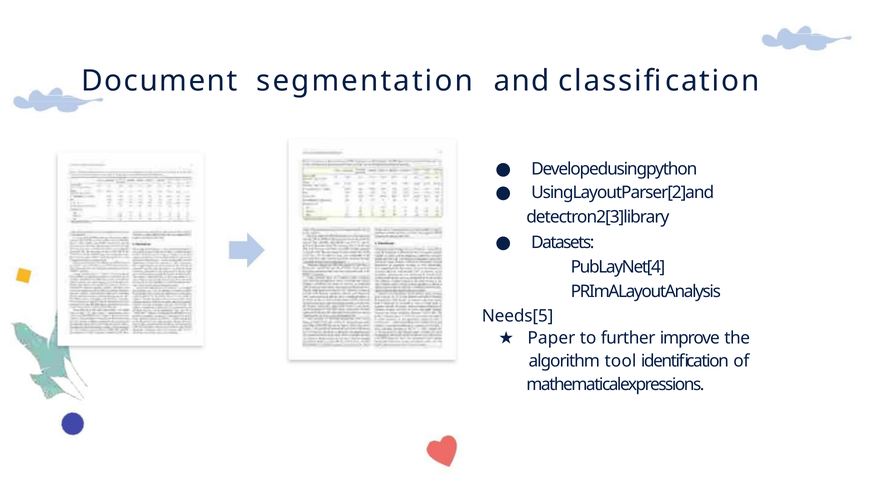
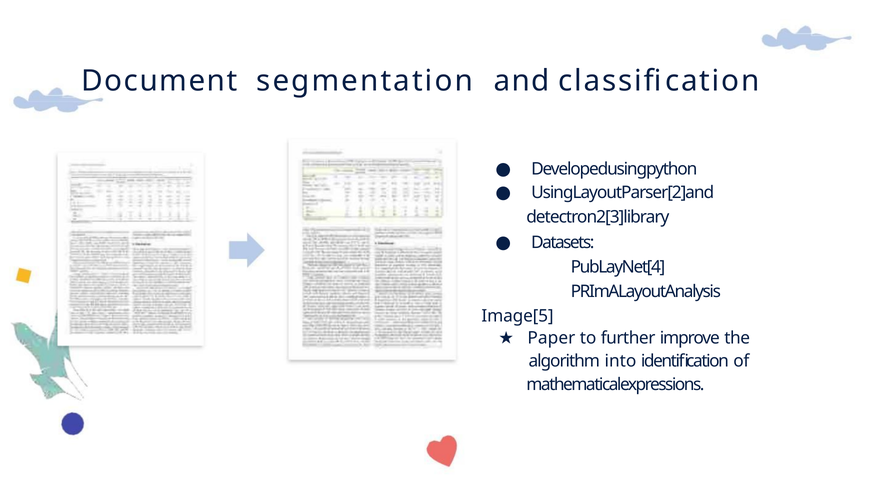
Needs[5: Needs[5 -> Image[5 (518, 316)
tool: tool -> into (620, 361)
